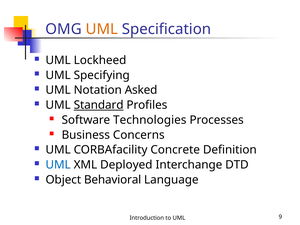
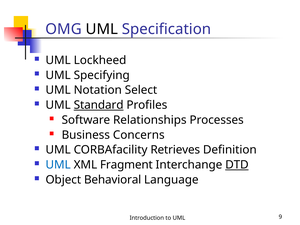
UML colour: orange -> black (102, 29)
Asked: Asked -> Select (141, 90)
Technologies: Technologies -> Relationships (150, 120)
Concrete: Concrete -> Retrieves (175, 150)
Deployed: Deployed -> Fragment (126, 165)
DTD underline: none -> present (237, 165)
